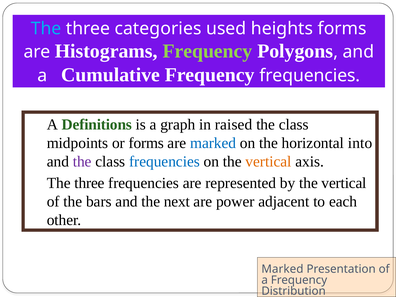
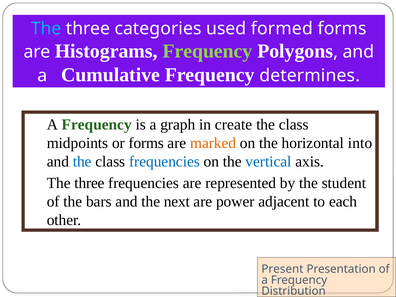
heights: heights -> formed (282, 29)
Frequency frequencies: frequencies -> determines (310, 76)
Definitions: Definitions -> Frequency (97, 124)
raised: raised -> create (234, 124)
marked colour: blue -> orange (213, 143)
the colour: purple -> blue (82, 161)
vertical colour: orange -> blue (268, 161)
by the vertical: vertical -> student (344, 183)
Marked: Marked -> Present (282, 269)
